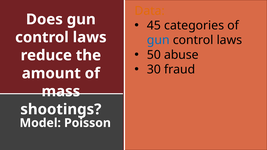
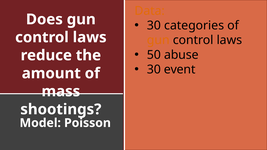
45: 45 -> 30 (154, 26)
gun colour: blue -> orange (158, 40)
fraud: fraud -> event (180, 70)
